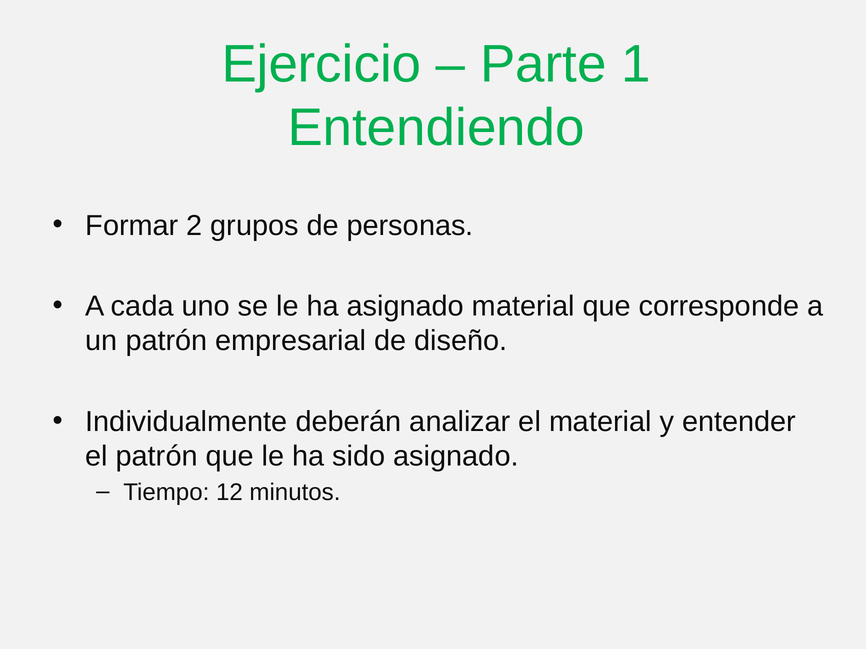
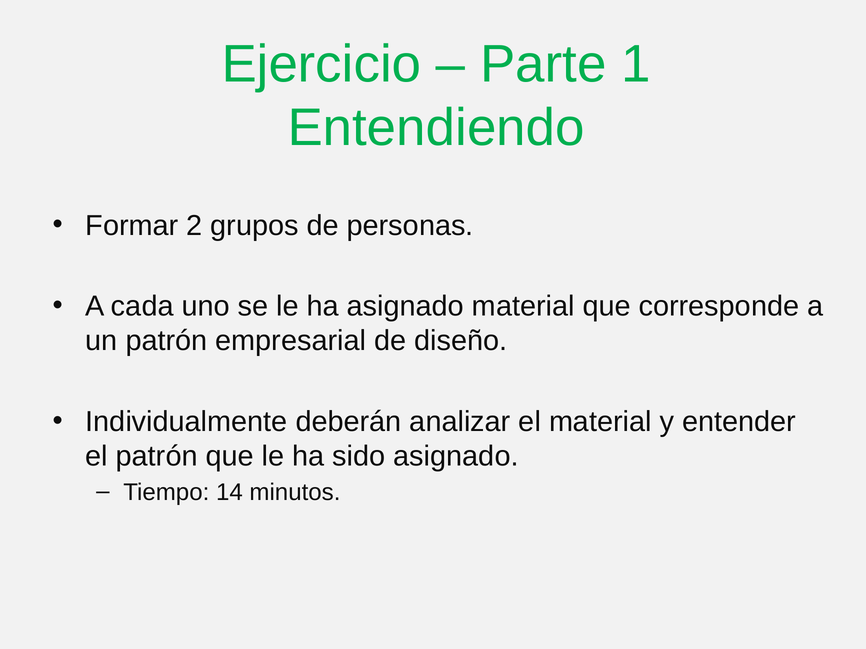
12: 12 -> 14 (229, 493)
